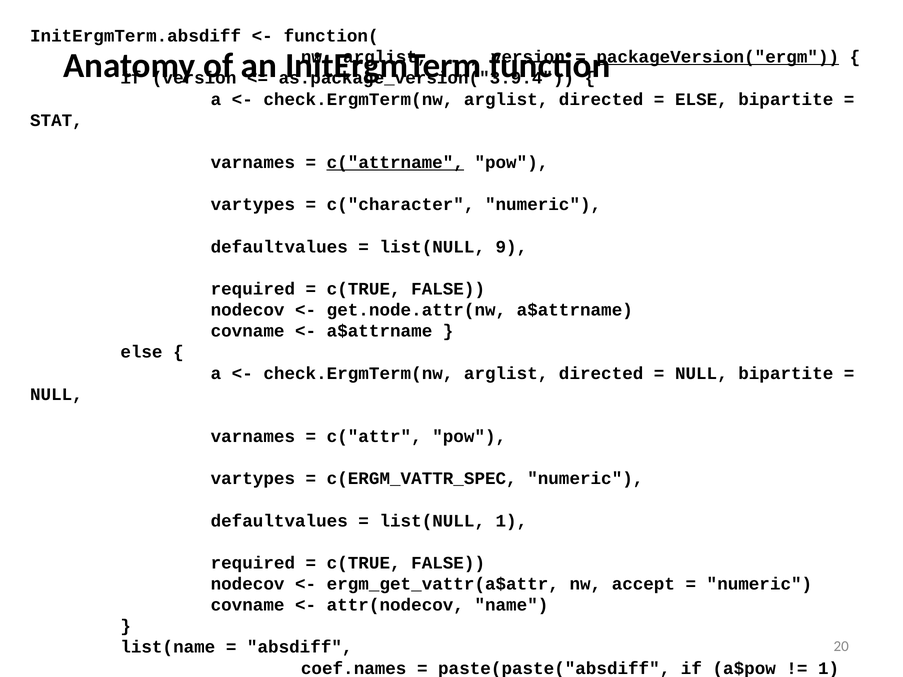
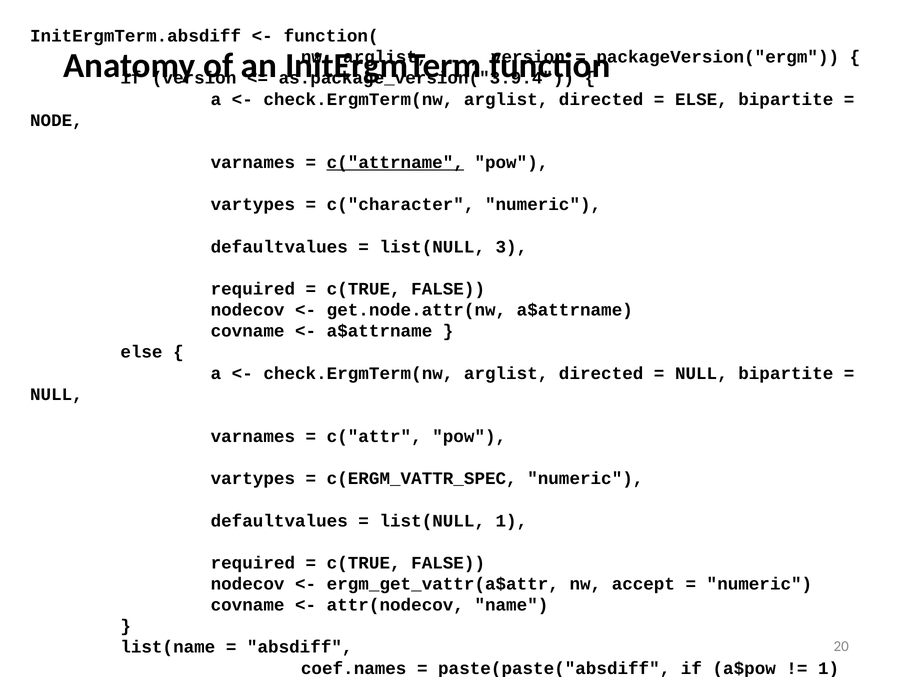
packageVersion("ergm underline: present -> none (718, 57)
STAT: STAT -> NODE (56, 120)
9: 9 -> 3 (511, 247)
